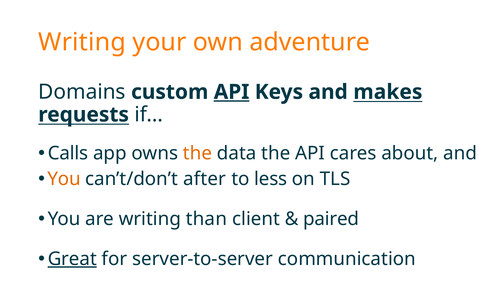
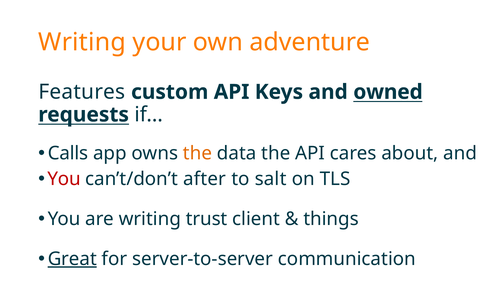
Domains: Domains -> Features (82, 92)
API underline: present -> none (232, 92)
makes: makes -> owned (388, 92)
You colour: orange -> red (64, 179)
less: less -> salt (271, 179)
than: than -> trust (207, 218)
paired: paired -> things (331, 218)
